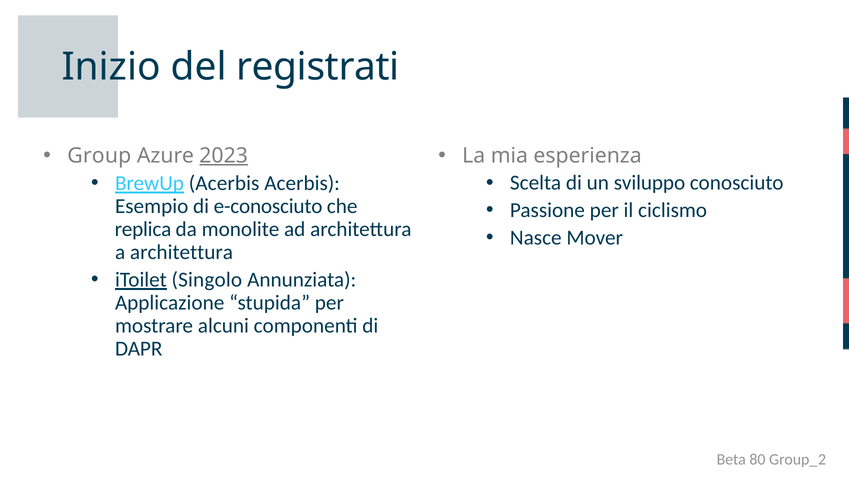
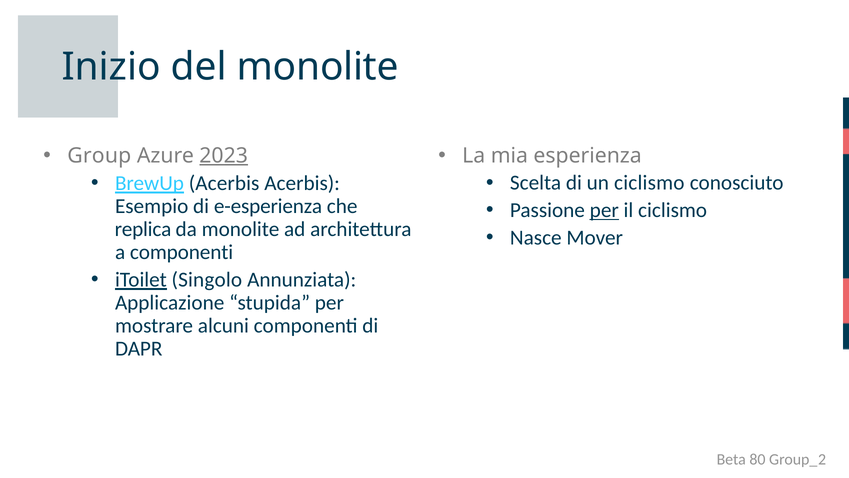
del registrati: registrati -> monolite (318, 67)
un sviluppo: sviluppo -> ciclismo (649, 183)
e-conosciuto: e-conosciuto -> e-esperienza (268, 206)
per underline: none -> present (604, 210)
a architettura: architettura -> componenti (182, 252)
